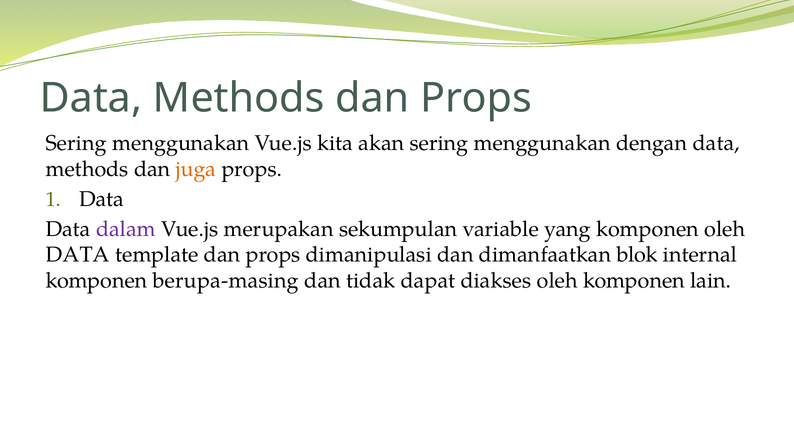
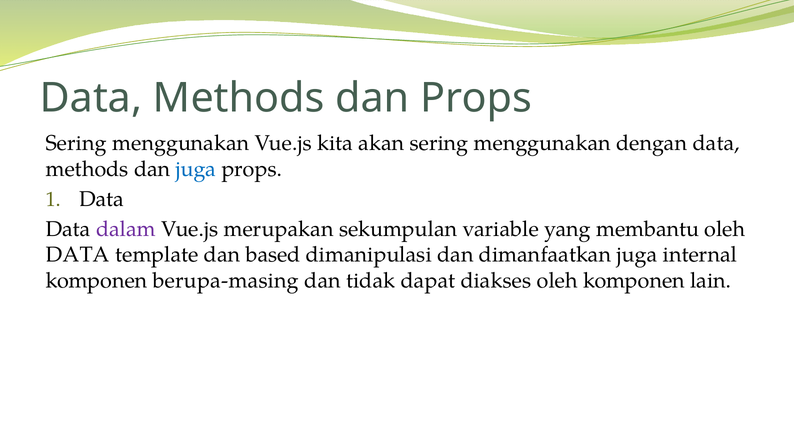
juga colour: orange -> blue (196, 169)
yang komponen: komponen -> membantu (648, 229)
template dan props: props -> based (273, 255)
dimanfaatkan blok: blok -> juga (637, 255)
